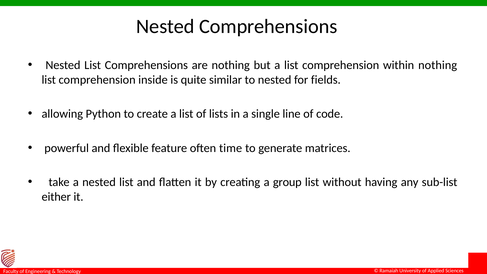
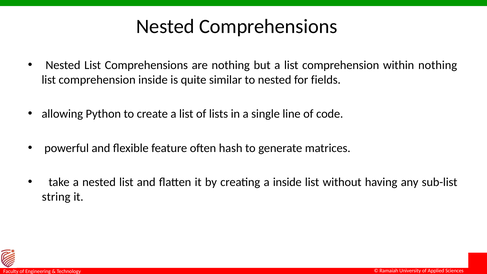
time: time -> hash (231, 148)
a group: group -> inside (287, 182)
either: either -> string (56, 197)
